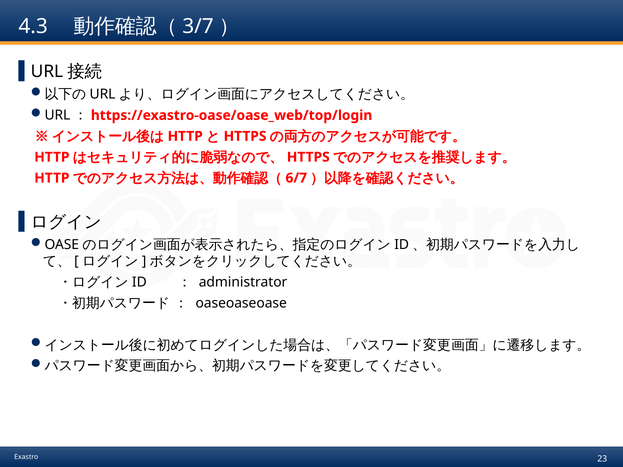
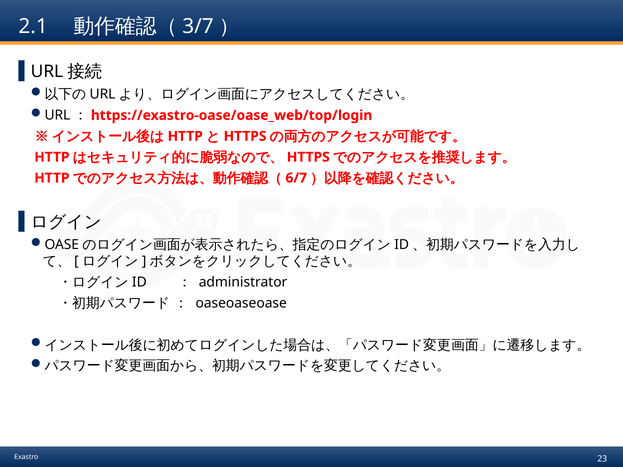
4.3: 4.3 -> 2.1 (33, 26)
